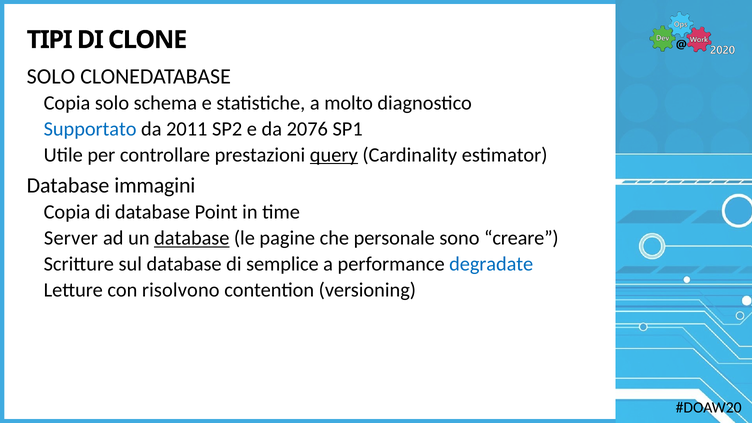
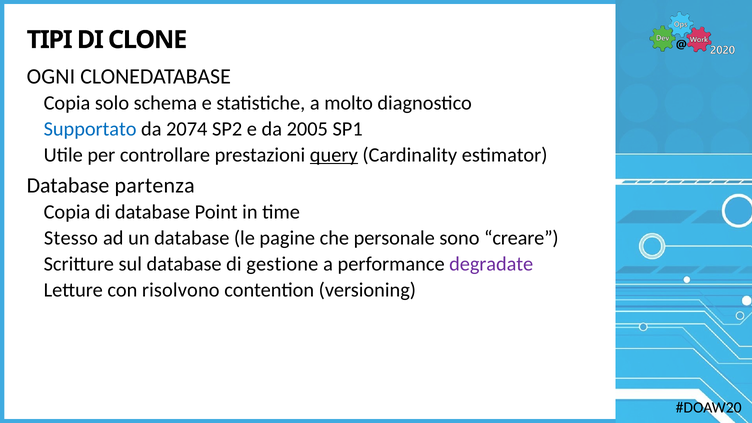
SOLO: SOLO -> OGNI (51, 76)
2011: 2011 -> 2074 (187, 129)
2076: 2076 -> 2005 (307, 129)
immagini: immagini -> partenza (155, 185)
Server: Server -> Stesso (71, 238)
database underline: present -> none (192, 238)
semplice: semplice -> gestione (282, 264)
degradate colour: blue -> purple (491, 264)
